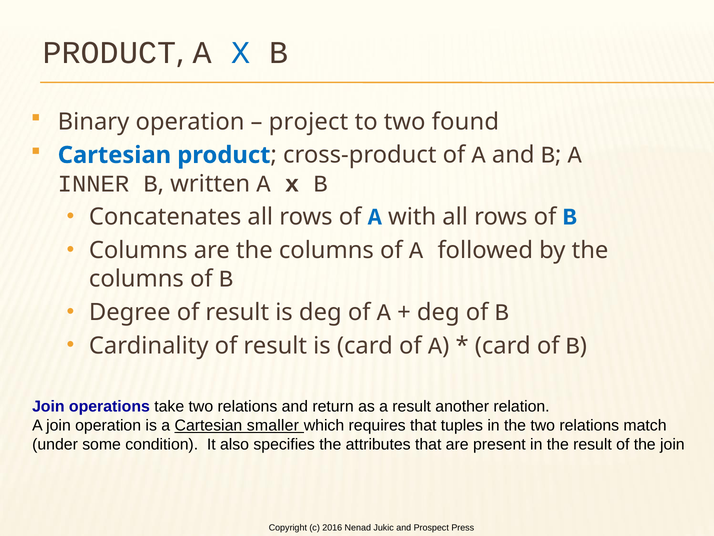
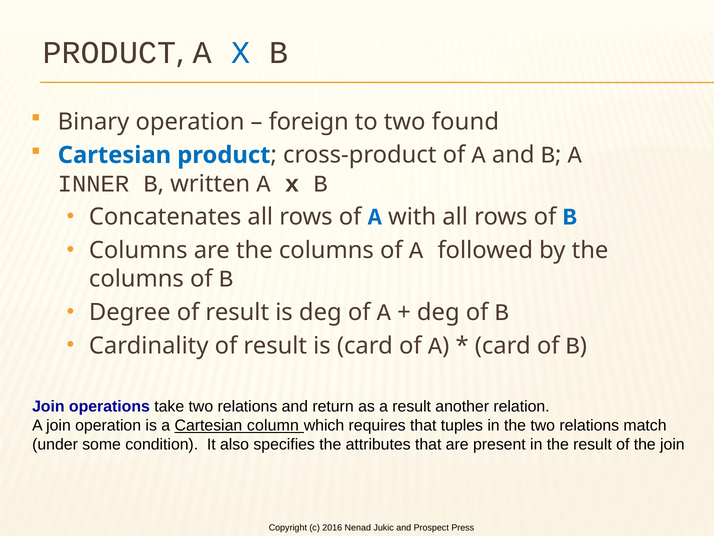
project: project -> foreign (309, 122)
smaller: smaller -> column (273, 425)
